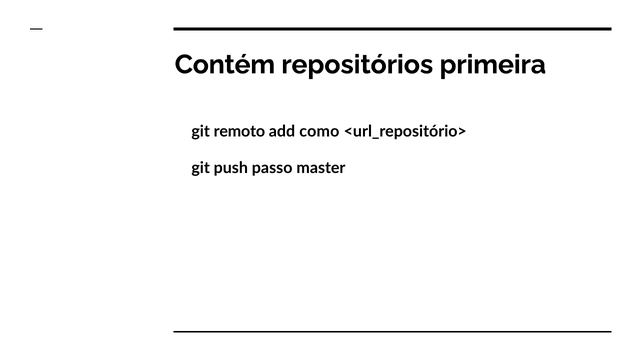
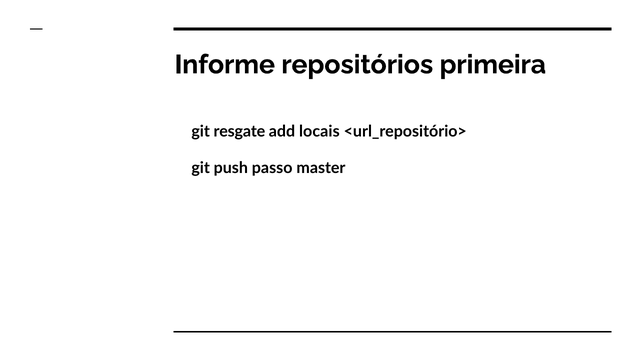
Contém: Contém -> Informe (225, 65)
remoto: remoto -> resgate (239, 132)
como: como -> locais (319, 132)
